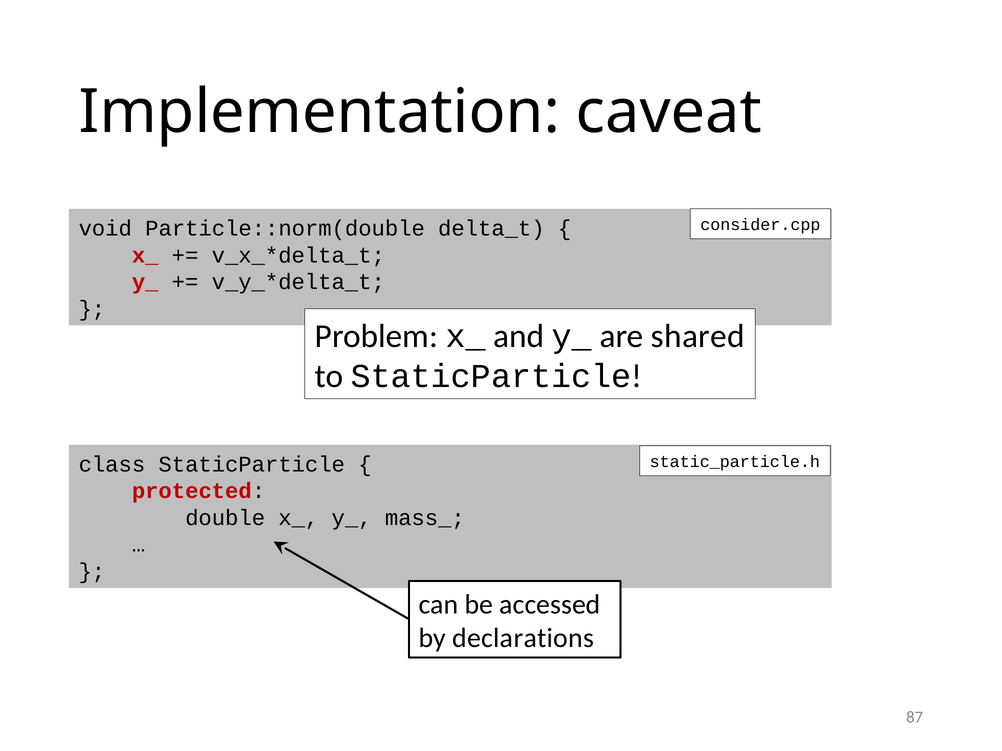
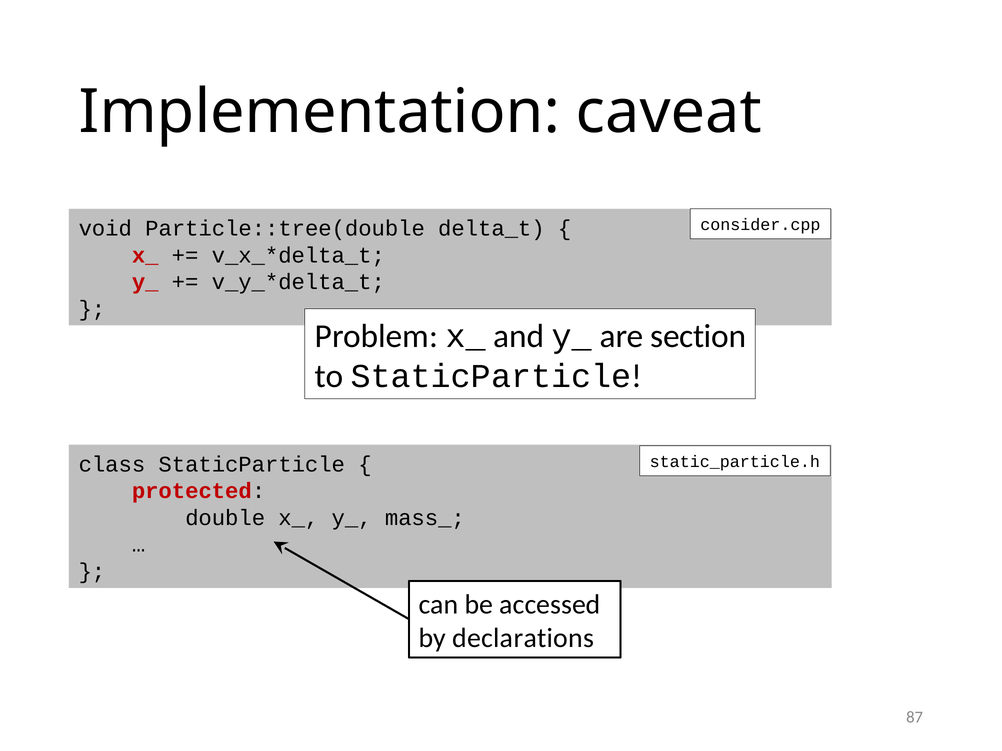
Particle::norm(double: Particle::norm(double -> Particle::tree(double (285, 229)
shared: shared -> section (698, 336)
